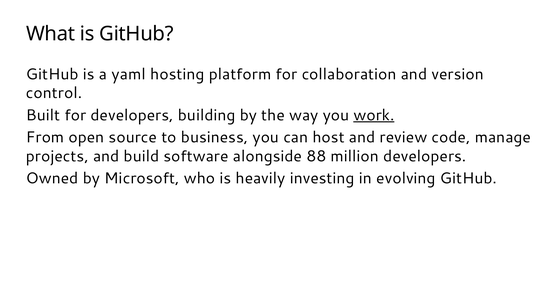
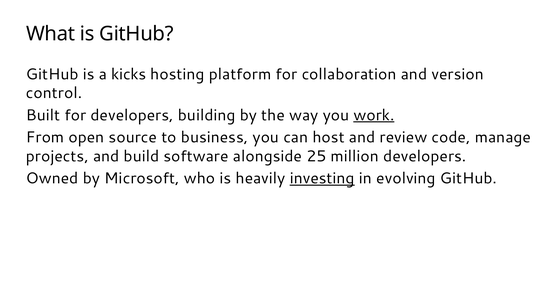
yaml: yaml -> kicks (129, 74)
88: 88 -> 25 (316, 156)
investing underline: none -> present (322, 178)
